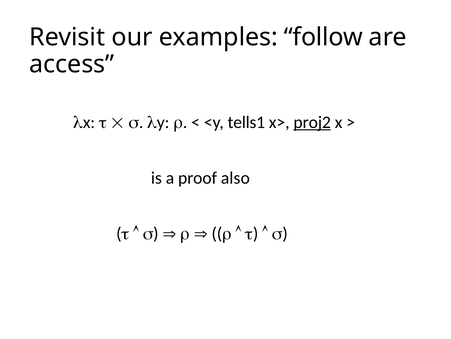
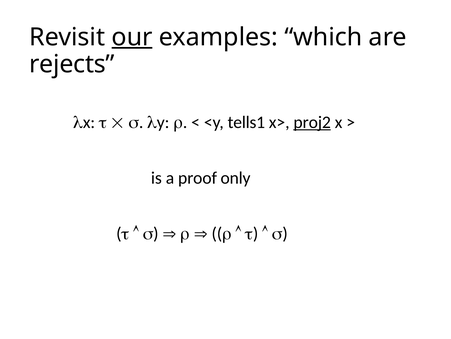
our underline: none -> present (132, 37)
follow: follow -> which (323, 37)
access: access -> rejects (72, 64)
also: also -> only (236, 178)
